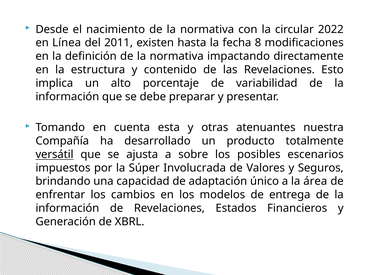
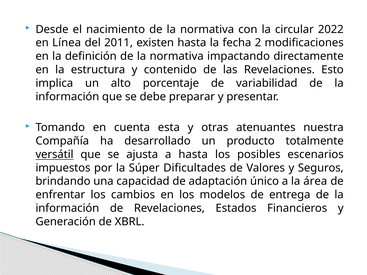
8: 8 -> 2 (258, 43)
a sobre: sobre -> hasta (193, 155)
Involucrada: Involucrada -> Dificultades (195, 168)
